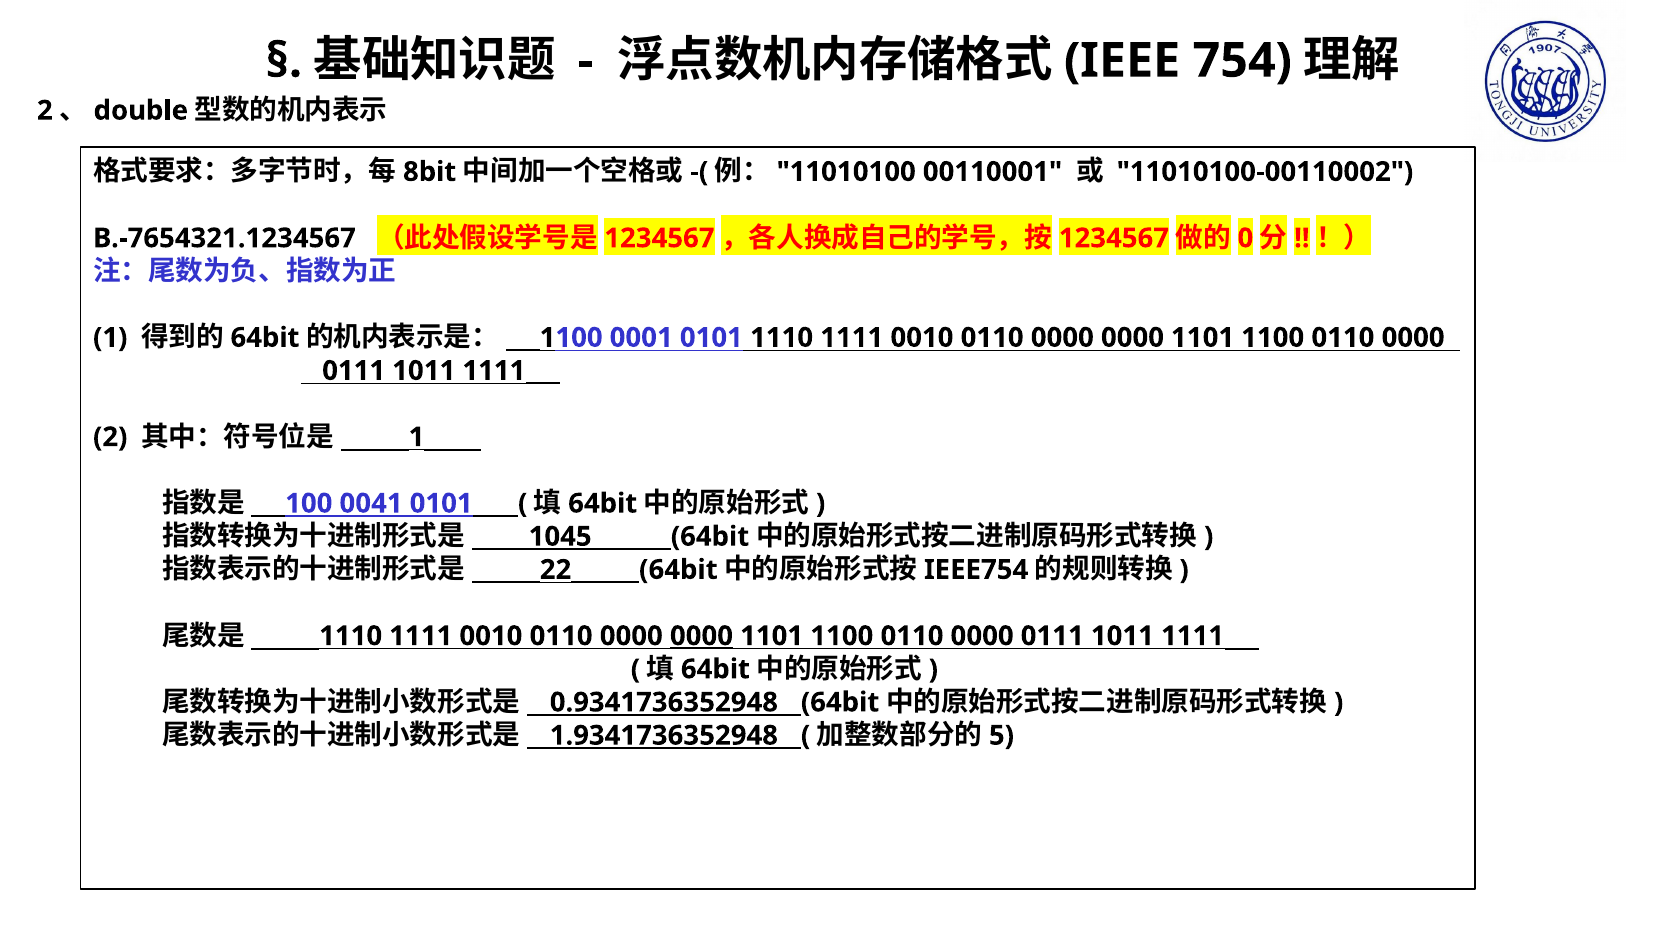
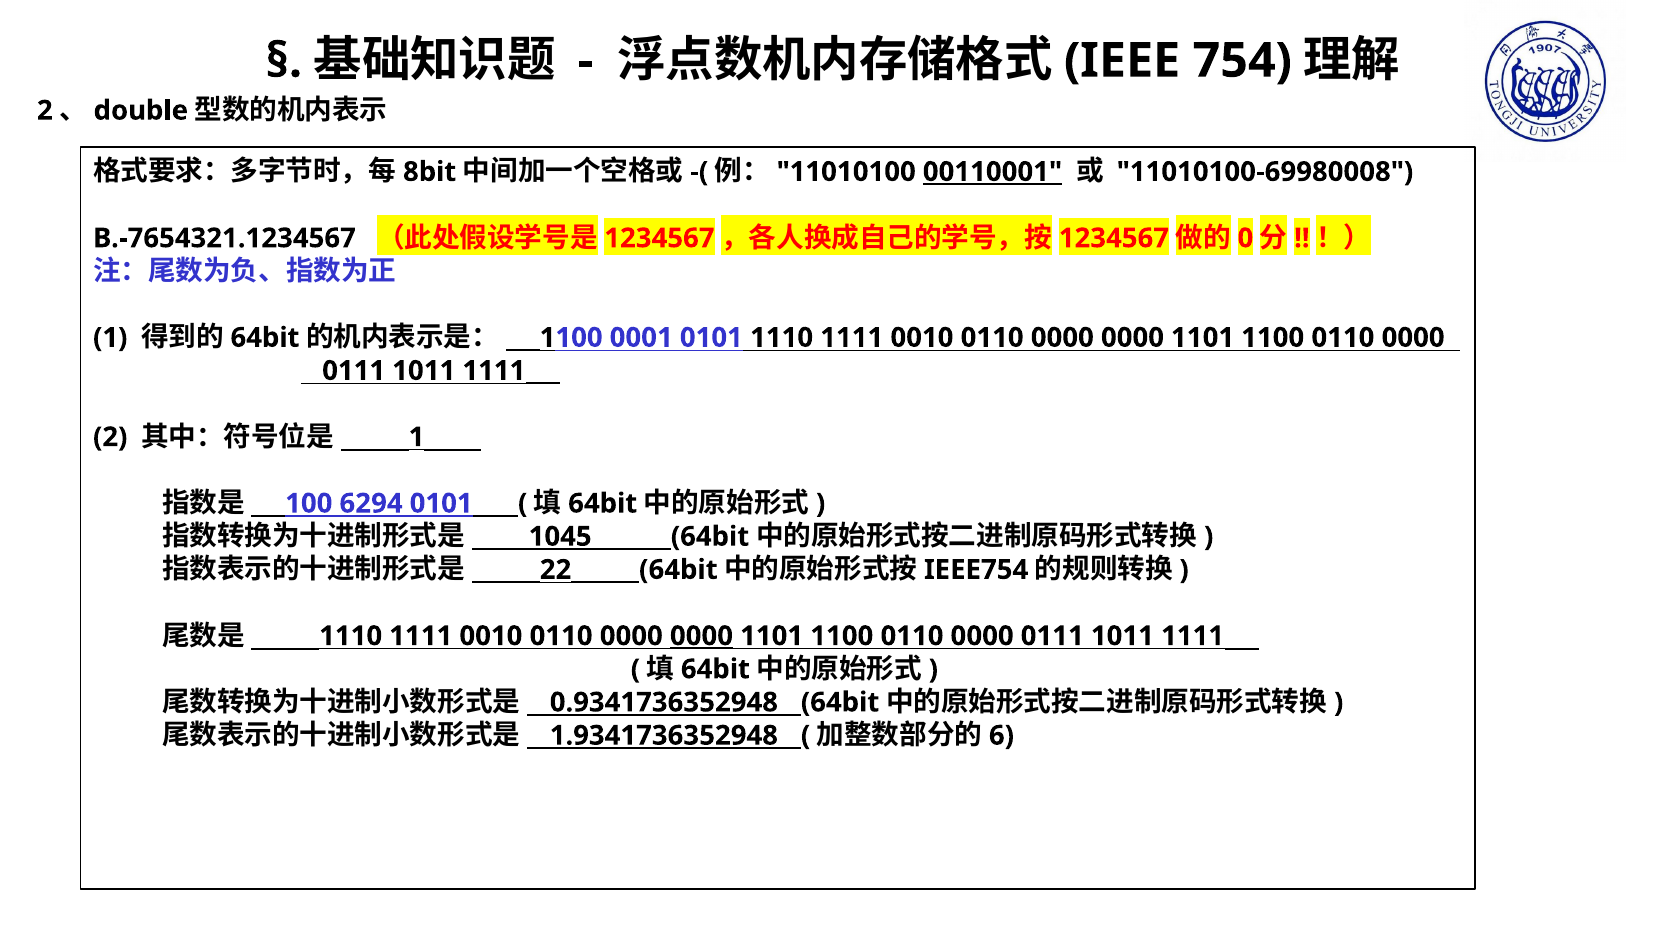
00110001 underline: none -> present (992, 172)
11010100-00110002: 11010100-00110002 -> 11010100-69980008 (1265, 172)
0041: 0041 -> 6294 (371, 504)
5: 5 -> 6 (1001, 736)
